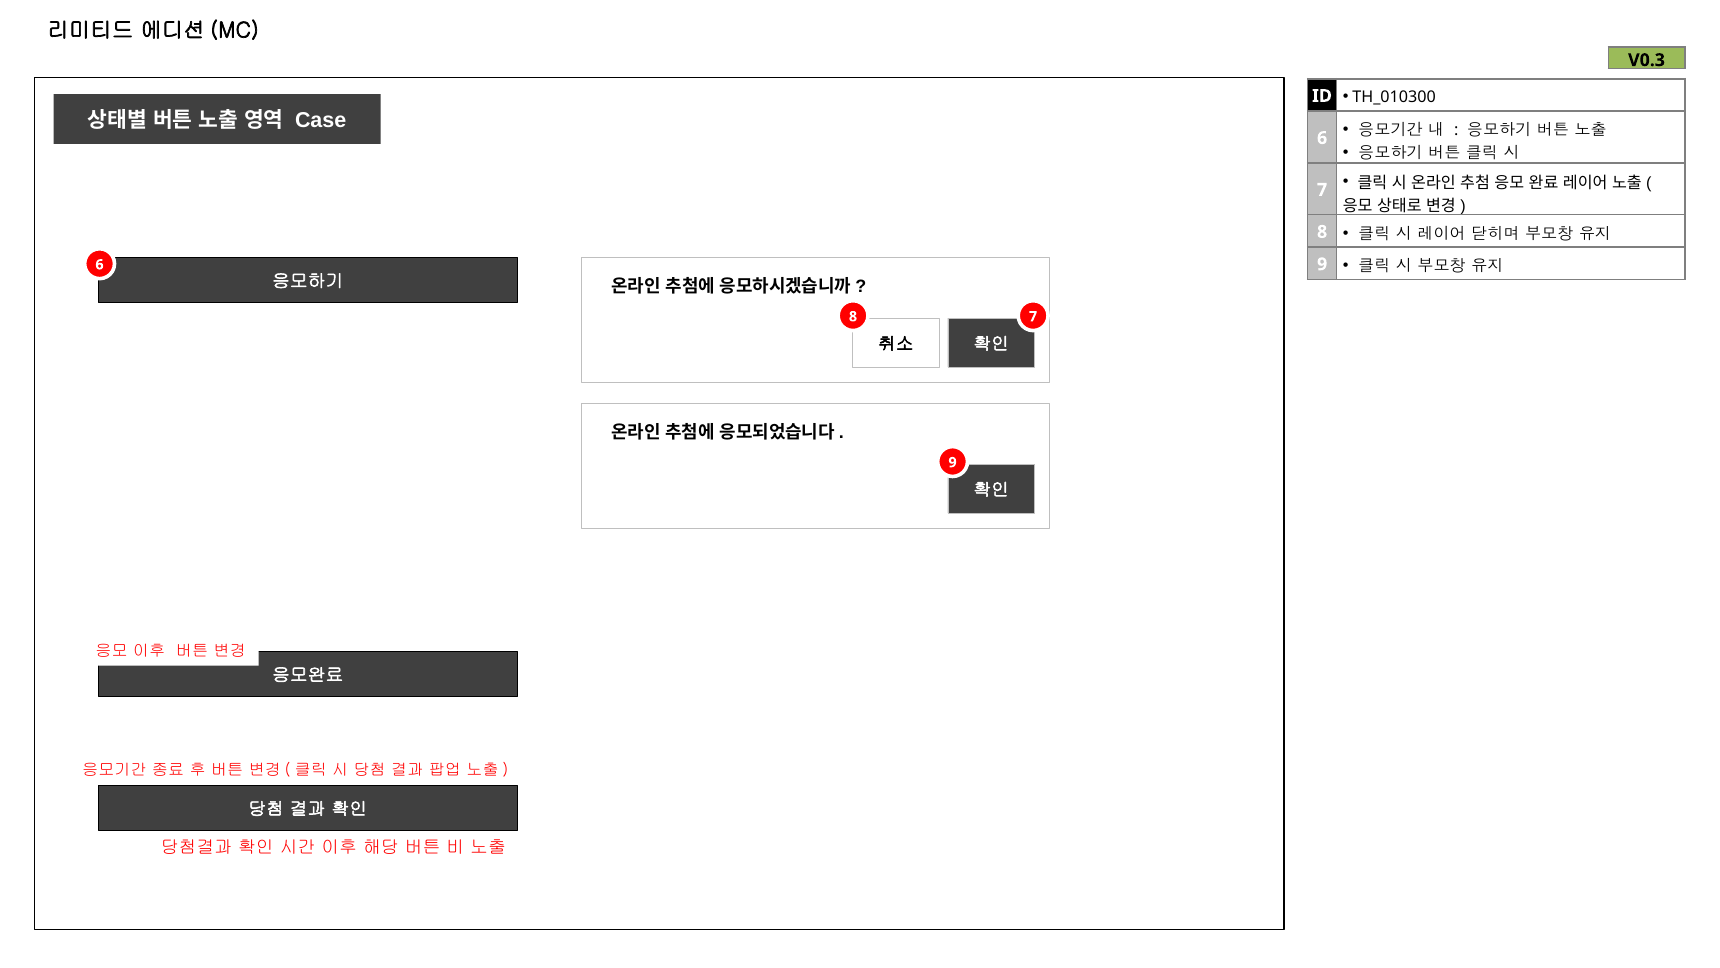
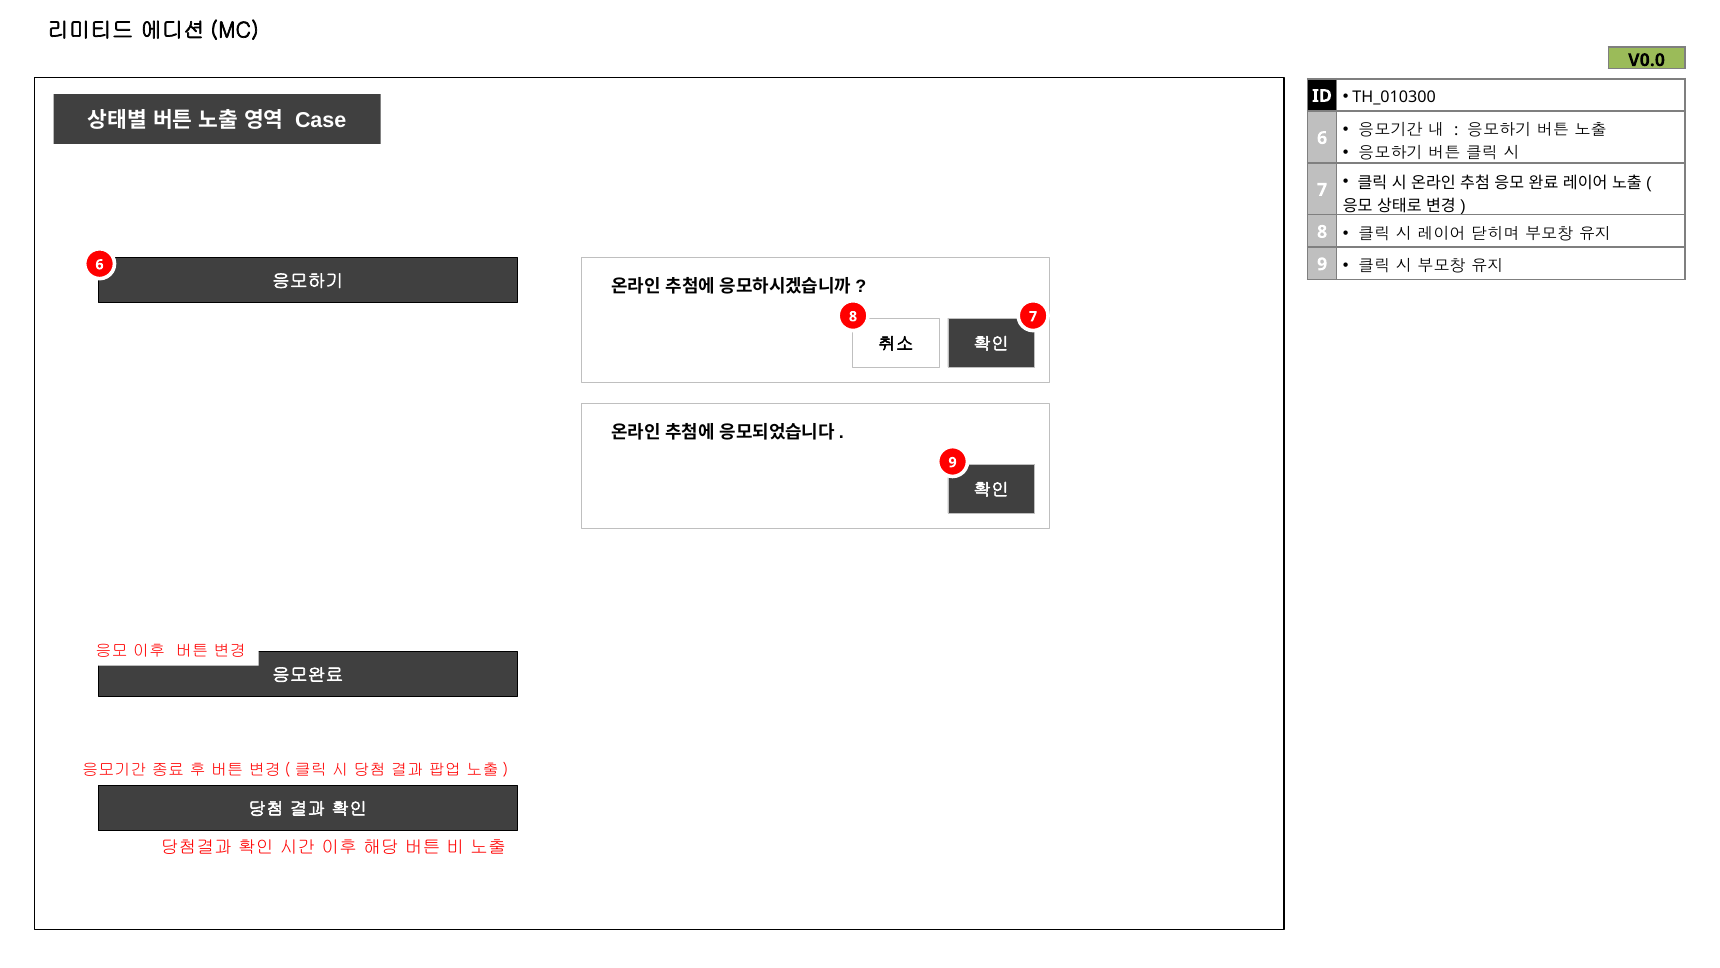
V0.3: V0.3 -> V0.0 (1647, 60)
